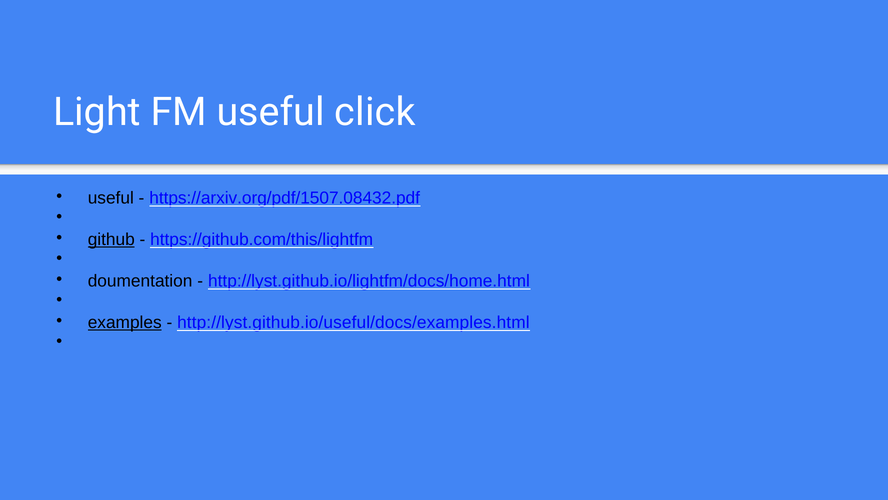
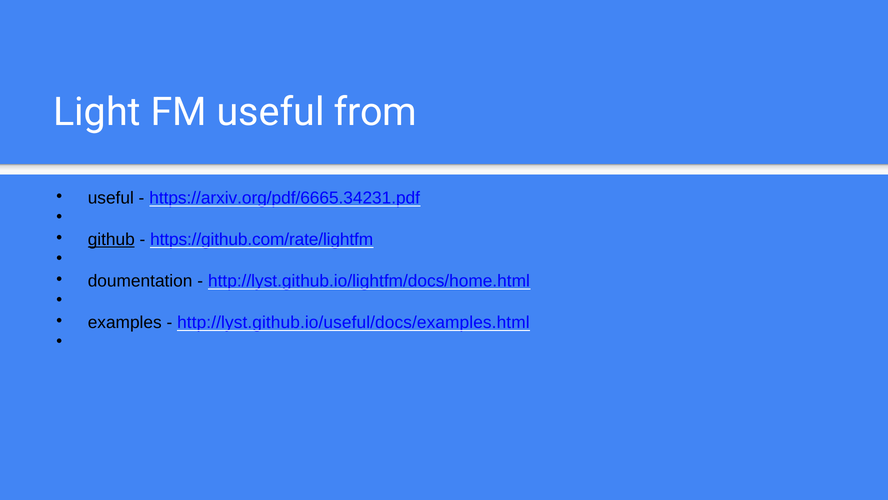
click: click -> from (375, 112)
https://arxiv.org/pdf/1507.08432.pdf: https://arxiv.org/pdf/1507.08432.pdf -> https://arxiv.org/pdf/6665.34231.pdf (285, 198)
https://github.com/this/lightfm: https://github.com/this/lightfm -> https://github.com/rate/lightfm (262, 239)
examples underline: present -> none (125, 322)
